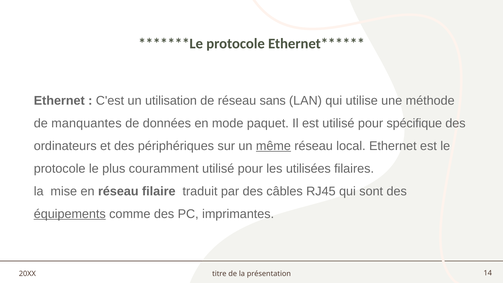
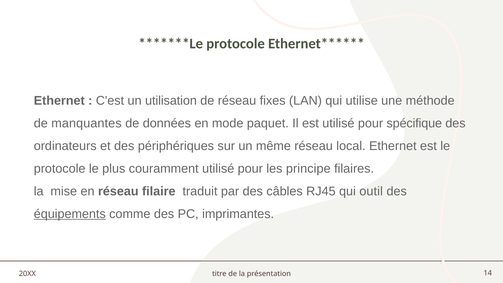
sans: sans -> fixes (273, 101)
même underline: present -> none (273, 146)
utilisées: utilisées -> principe (308, 169)
sont: sont -> outil (371, 191)
